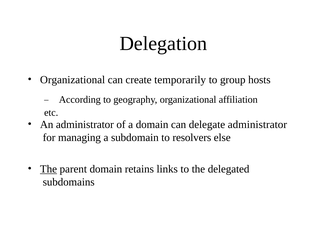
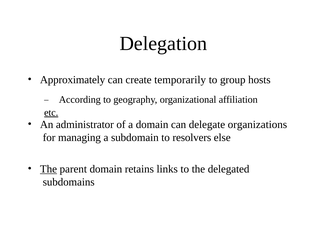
Organizational: Organizational -> Approximately (73, 80)
etc underline: none -> present (51, 113)
delegate administrator: administrator -> organizations (257, 125)
